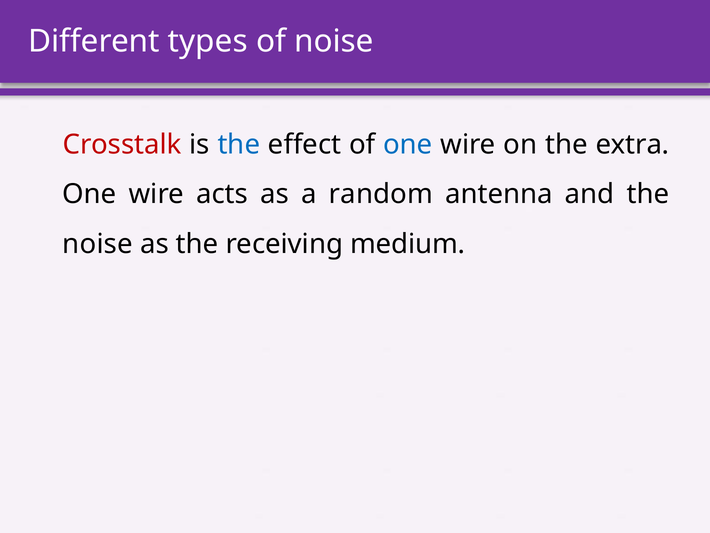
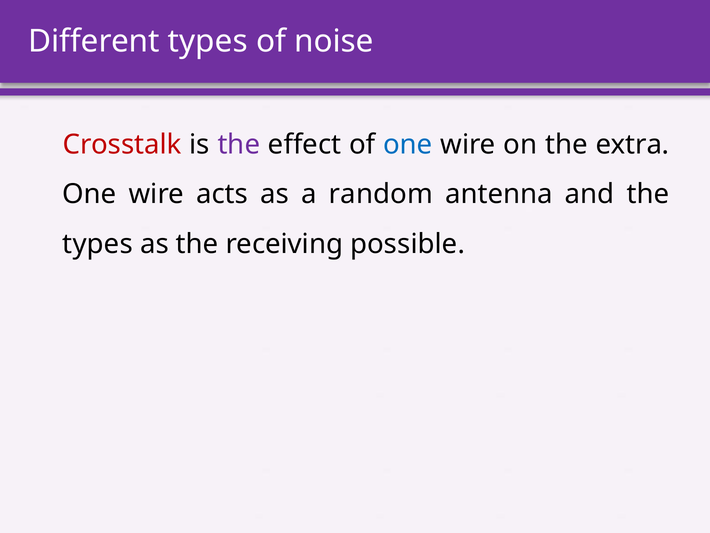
the colour: blue -> purple (239, 144)
noise: noise -> types (98, 244)
medium: medium -> possible (408, 244)
